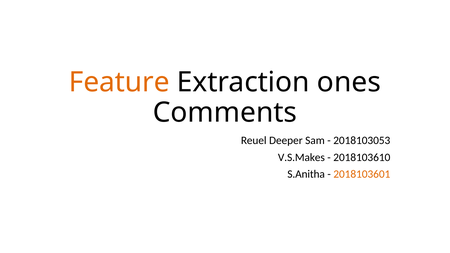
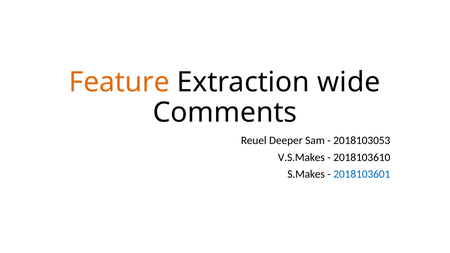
ones: ones -> wide (349, 82)
S.Anitha: S.Anitha -> S.Makes (306, 174)
2018103601 colour: orange -> blue (362, 174)
